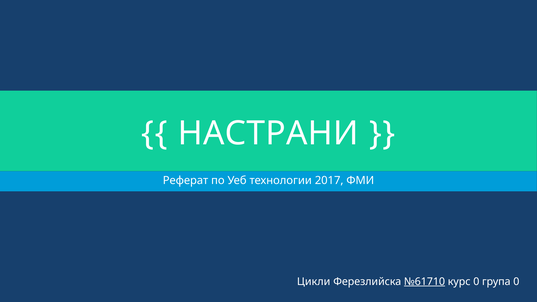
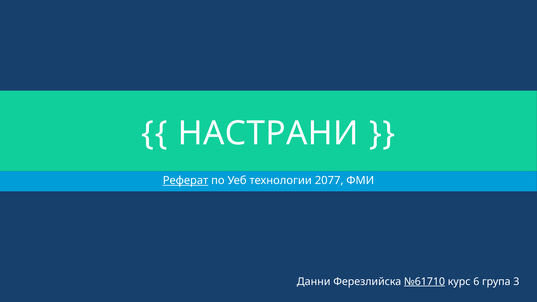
Реферат underline: none -> present (186, 180)
2017: 2017 -> 2077 (329, 180)
Цикли: Цикли -> Данни (314, 282)
курс 0: 0 -> 6 (476, 282)
група 0: 0 -> 3 (516, 282)
